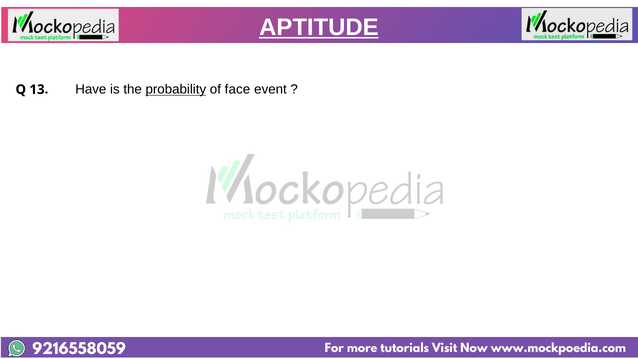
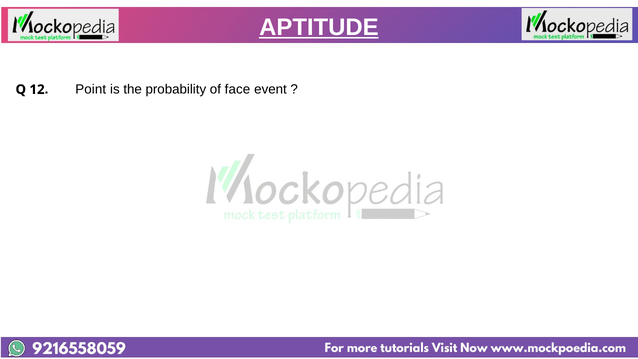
13: 13 -> 12 (37, 89)
Have: Have -> Point (91, 89)
probability underline: present -> none (176, 89)
